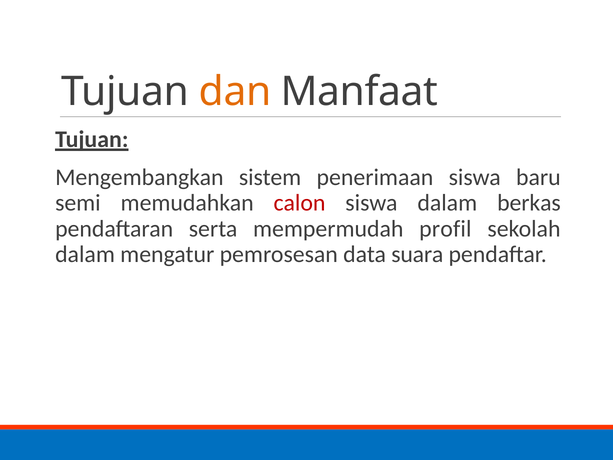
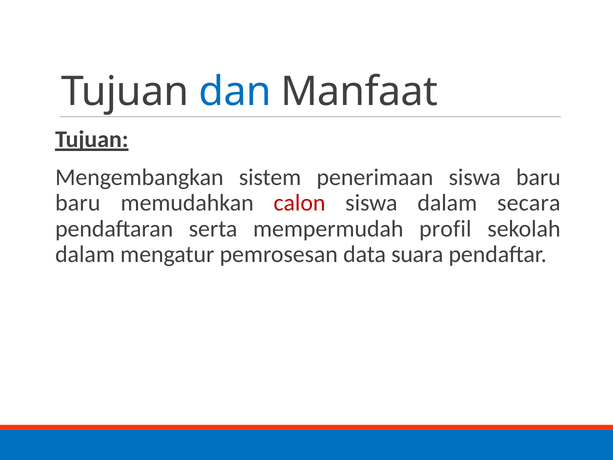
dan colour: orange -> blue (235, 92)
semi: semi -> baru (78, 203)
berkas: berkas -> secara (529, 203)
